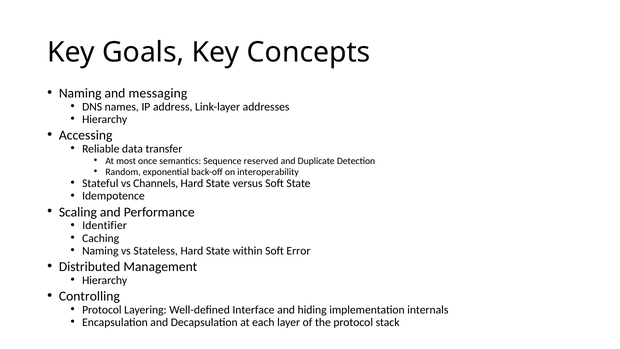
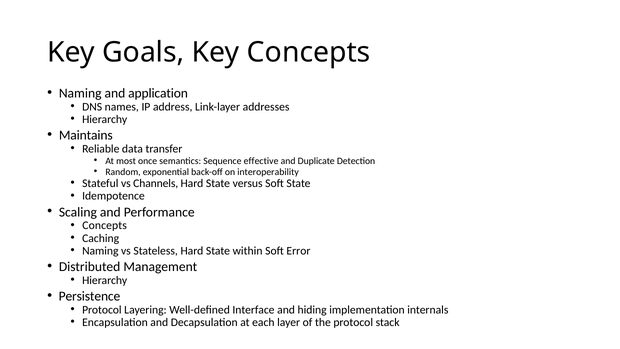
messaging: messaging -> application (158, 93)
Accessing: Accessing -> Maintains (86, 135)
reserved: reserved -> effective (261, 161)
Identifier: Identifier -> Concepts (105, 225)
Controlling: Controlling -> Persistence (89, 296)
